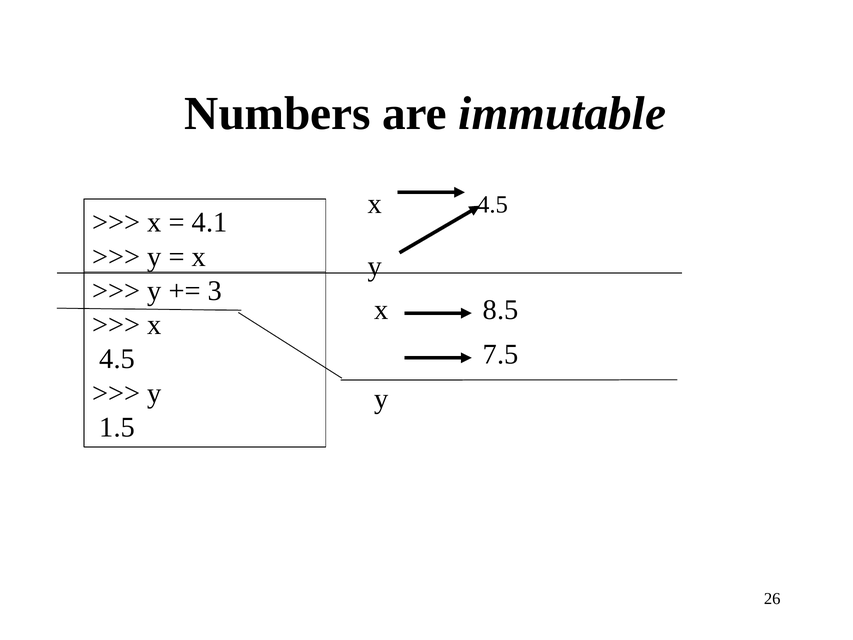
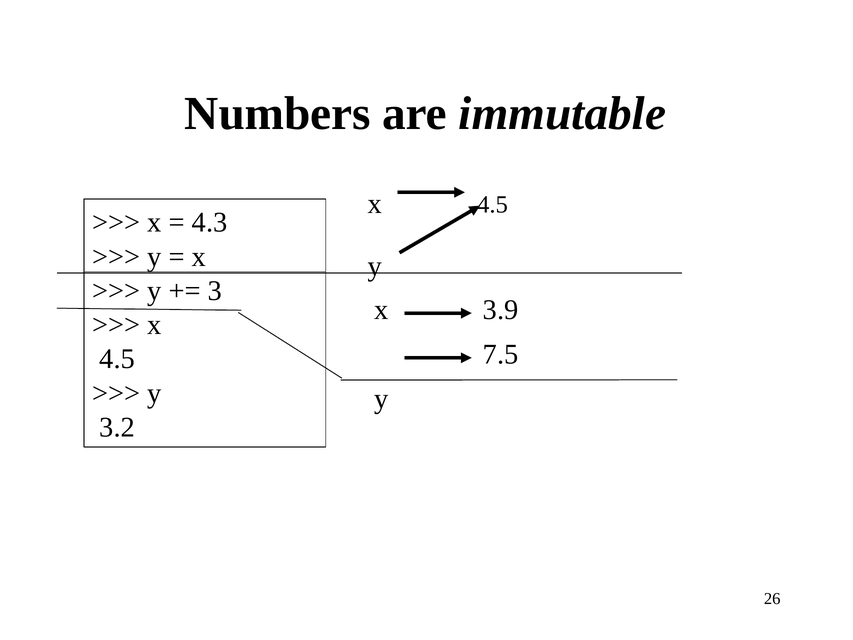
4.1: 4.1 -> 4.3 (210, 223)
8.5: 8.5 -> 3.9 (501, 310)
1.5: 1.5 -> 3.2 (117, 427)
